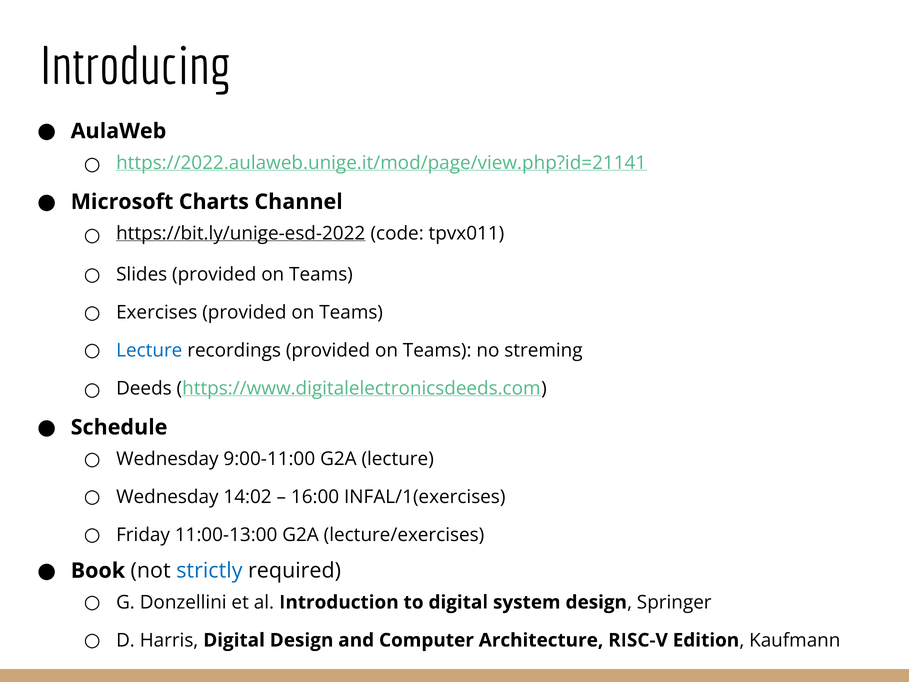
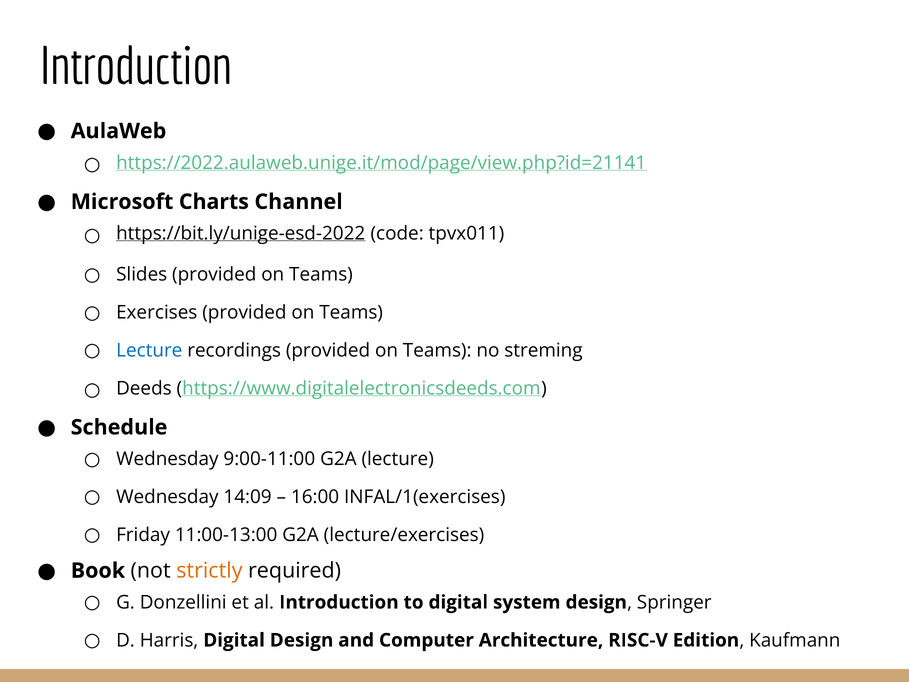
Introducing: Introducing -> Introduction (136, 67)
14:02: 14:02 -> 14:09 (248, 497)
strictly colour: blue -> orange (209, 570)
